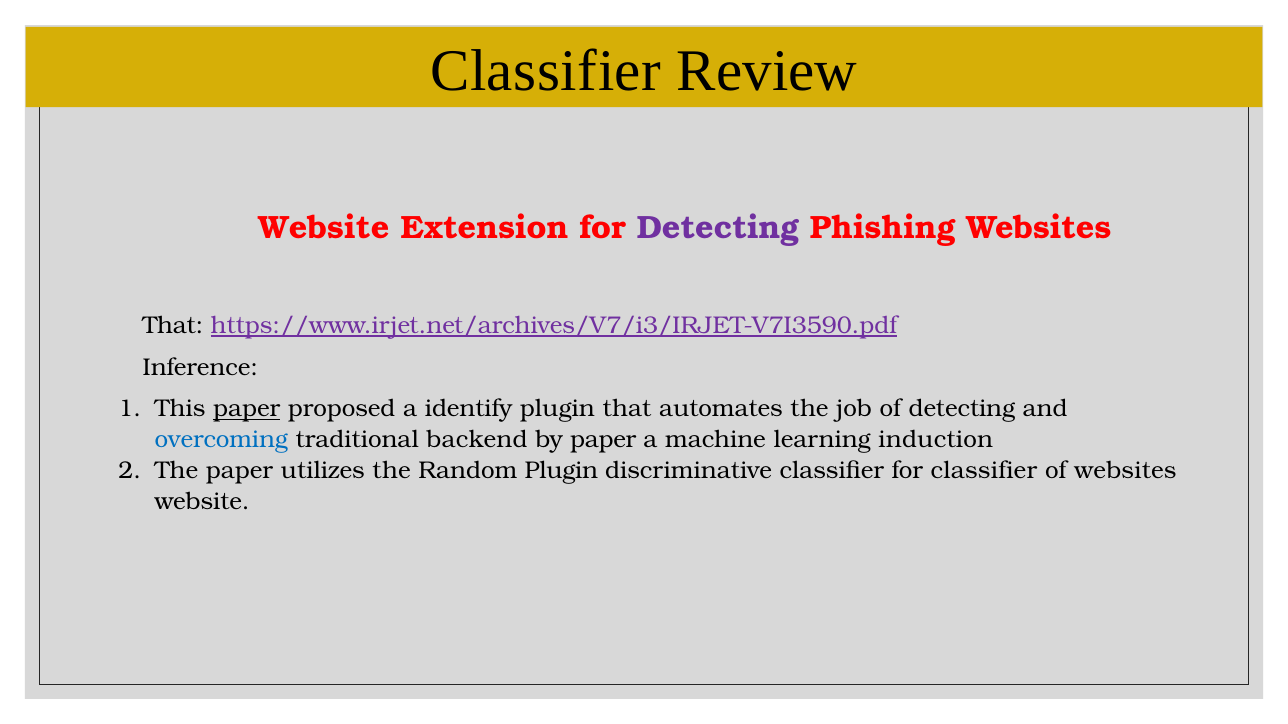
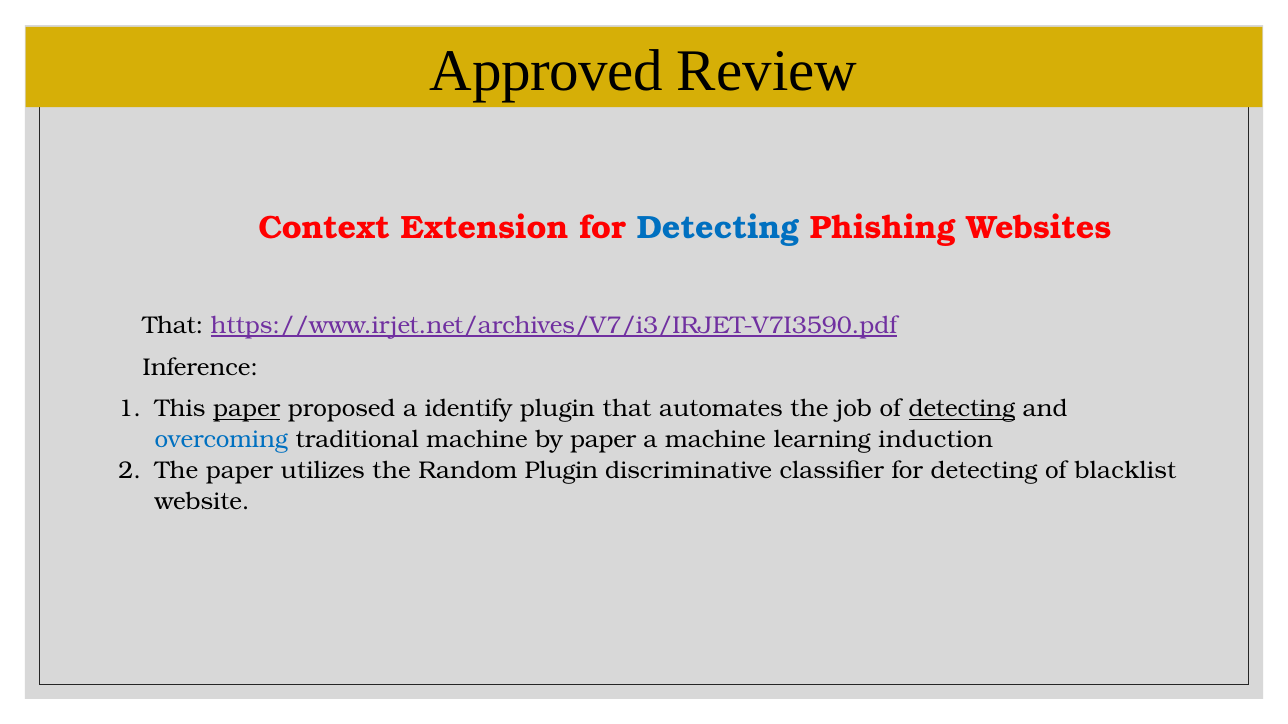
Classifier: Classifier -> Approved (546, 71)
Website: Website -> Context (324, 228)
Detecting colour: purple -> blue (718, 228)
detecting underline: none -> present (962, 409)
traditional backend: backend -> machine (477, 440)
classifier for classifier: classifier -> detecting (984, 471)
of websites: websites -> blacklist (1125, 471)
